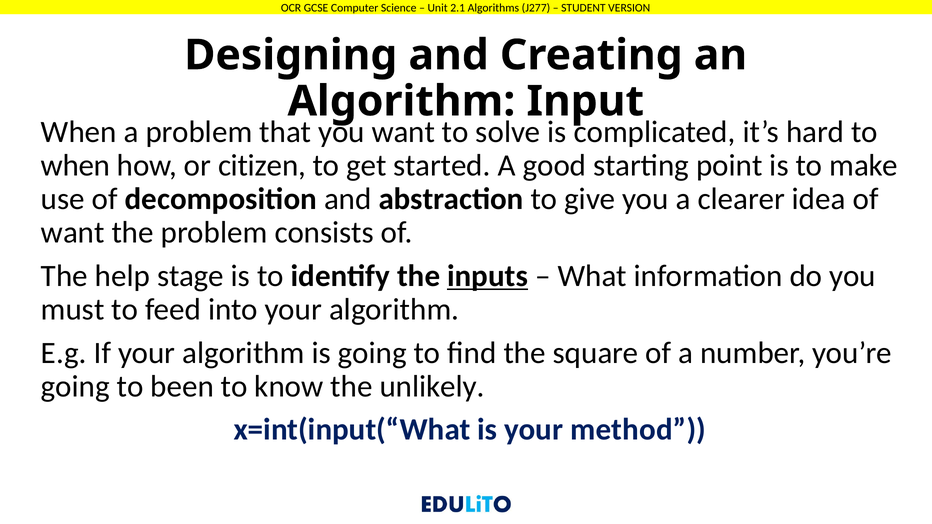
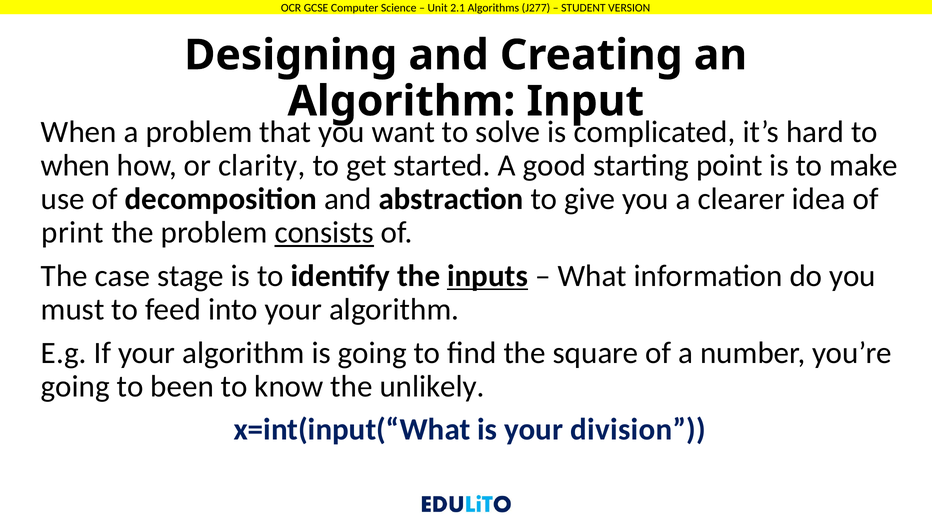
citizen: citizen -> clarity (262, 166)
want: want -> print (73, 233)
consists underline: none -> present (324, 233)
help: help -> case (123, 276)
method: method -> division (638, 430)
